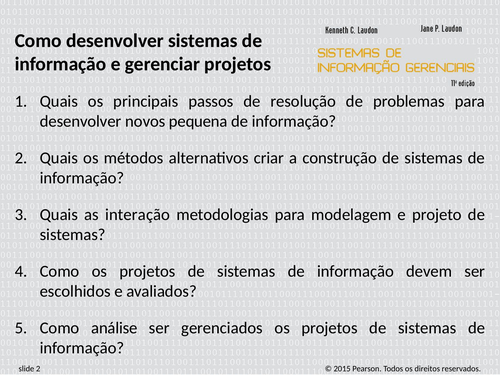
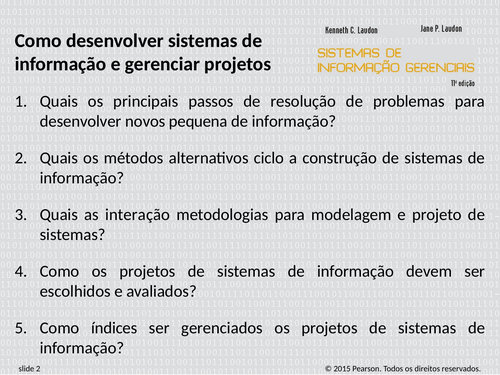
criar: criar -> ciclo (269, 158)
análise: análise -> índices (114, 328)
